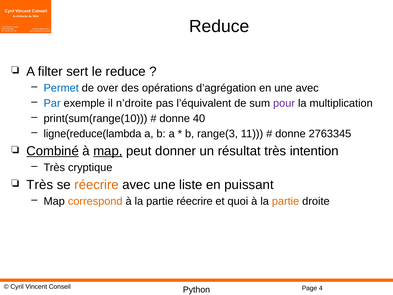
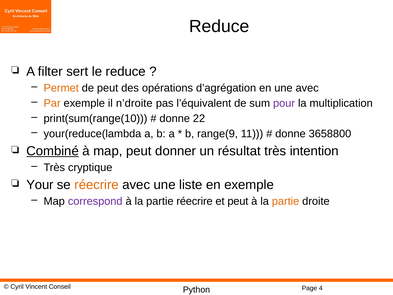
Permet colour: blue -> orange (61, 88)
de over: over -> peut (108, 88)
Par colour: blue -> orange (52, 103)
40: 40 -> 22 (199, 118)
ligne(reduce(lambda: ligne(reduce(lambda -> your(reduce(lambda (92, 134)
range(3: range(3 -> range(9 (218, 134)
2763345: 2763345 -> 3658800 (330, 134)
map underline: present -> none (108, 151)
Très: Très -> Your (40, 185)
en puissant: puissant -> exemple (249, 185)
correspond colour: orange -> purple (95, 201)
et quoi: quoi -> peut (238, 201)
